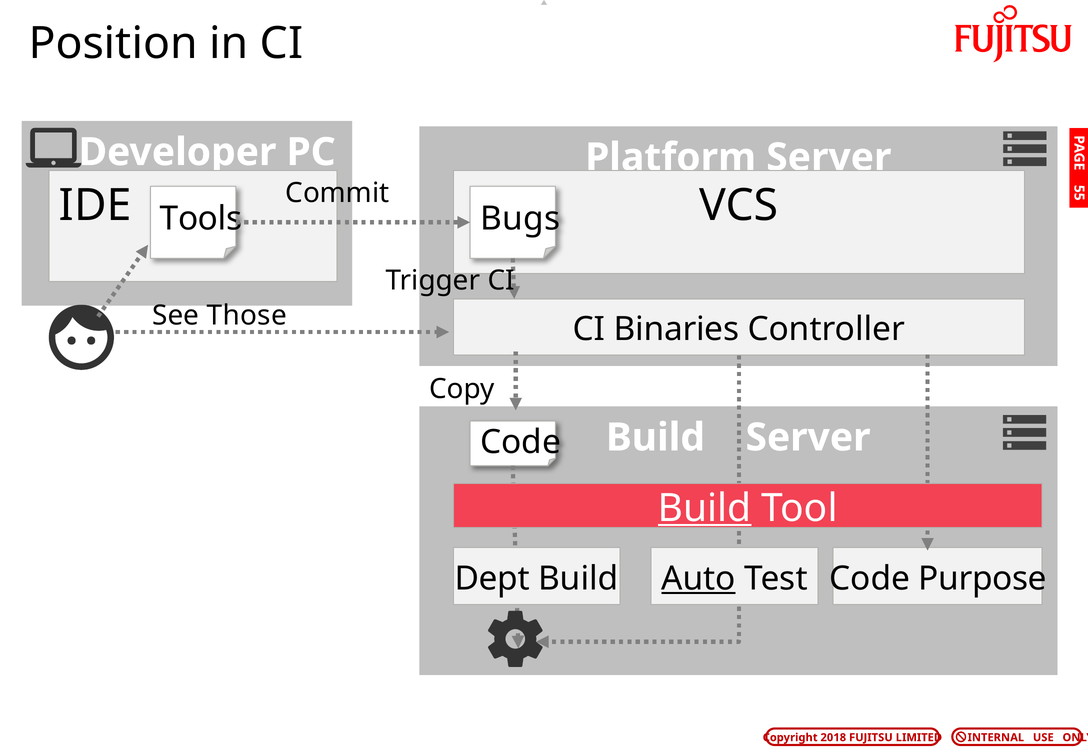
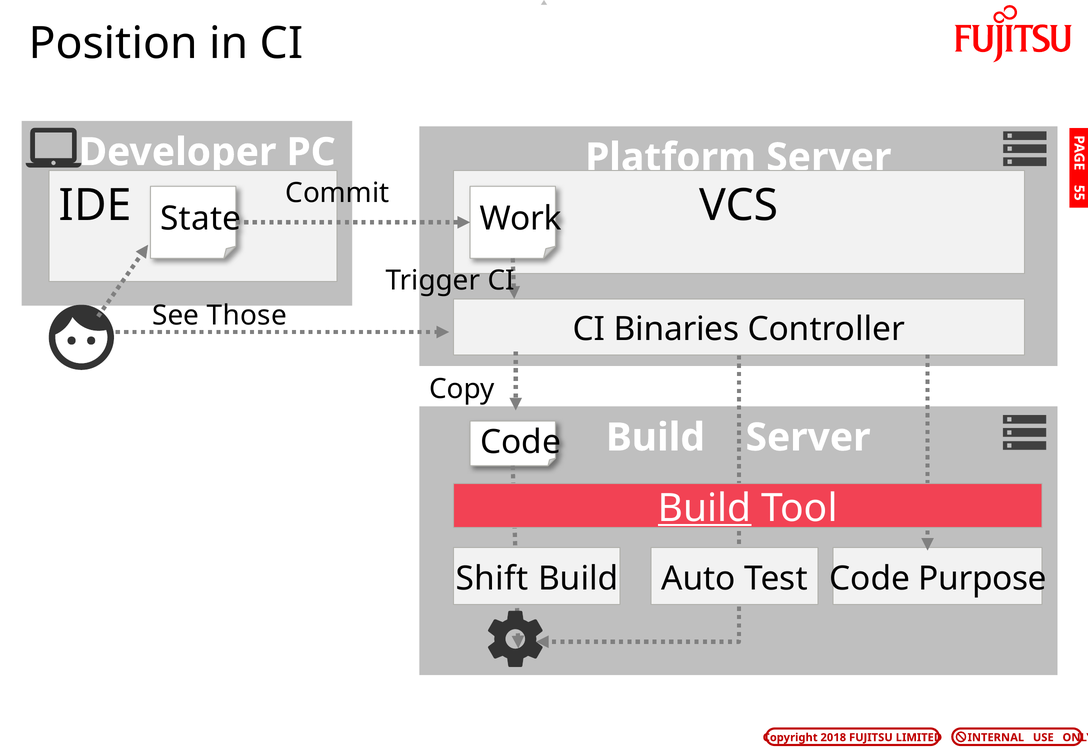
Tools: Tools -> State (201, 219)
Bugs: Bugs -> Work (521, 219)
Dept: Dept -> Shift (492, 579)
Auto underline: present -> none (699, 579)
